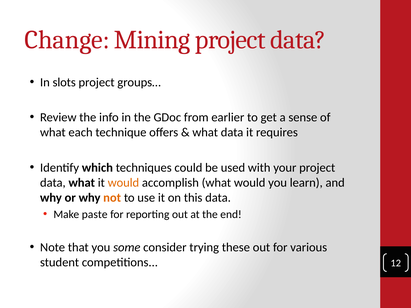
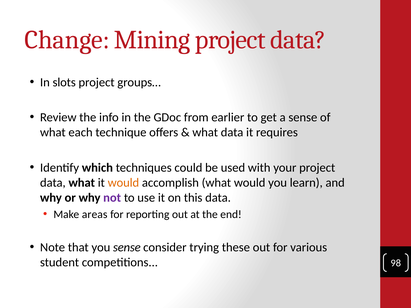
not colour: orange -> purple (112, 198)
paste: paste -> areas (95, 214)
you some: some -> sense (127, 247)
12: 12 -> 98 (396, 263)
